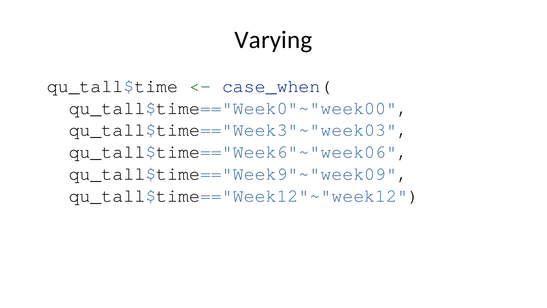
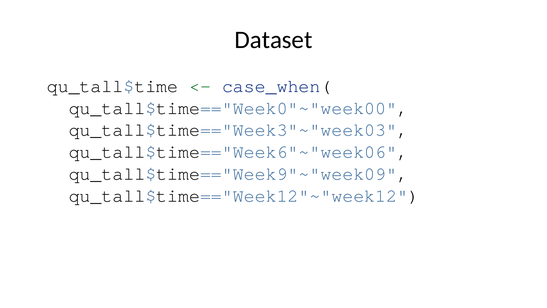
Varying: Varying -> Dataset (273, 40)
